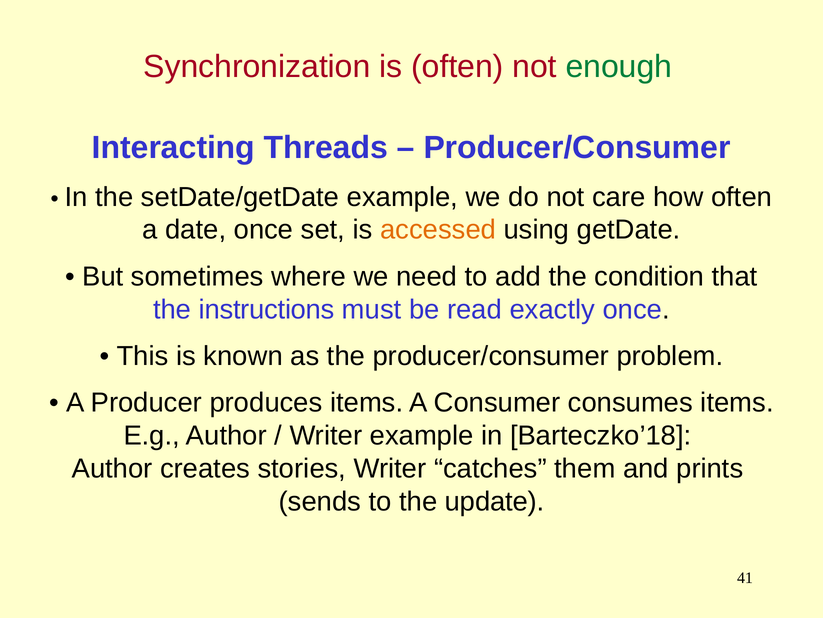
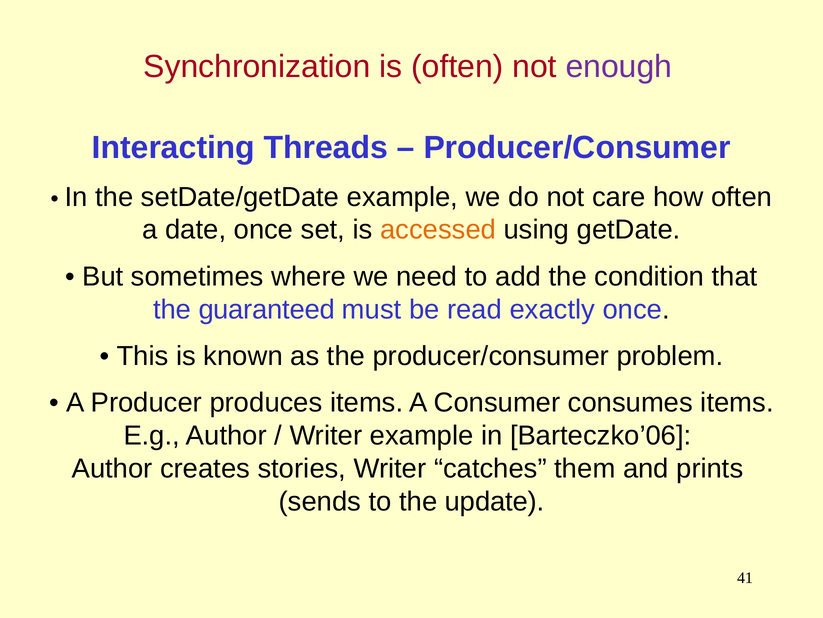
enough colour: green -> purple (619, 67)
instructions: instructions -> guaranteed (267, 309)
Barteczko’18: Barteczko’18 -> Barteczko’06 (601, 435)
